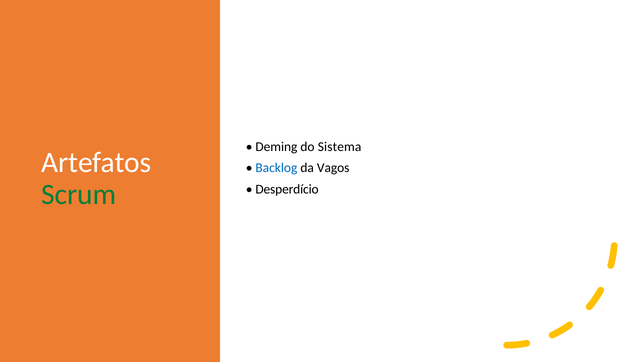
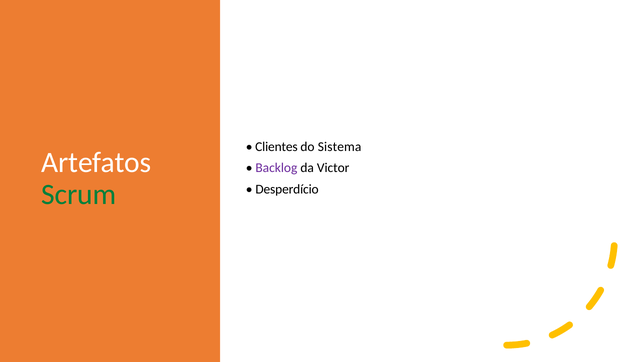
Deming: Deming -> Clientes (276, 147)
Backlog colour: blue -> purple (276, 168)
Vagos: Vagos -> Victor (333, 168)
